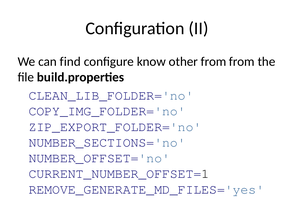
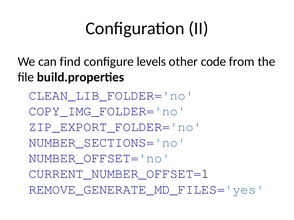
know: know -> levels (151, 62)
other from: from -> code (214, 62)
